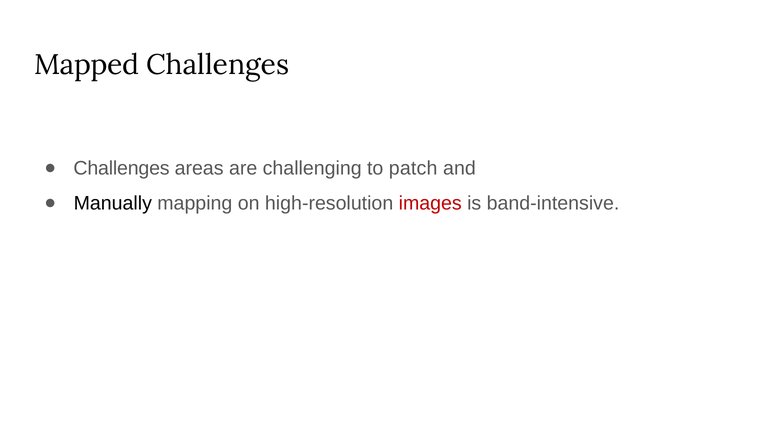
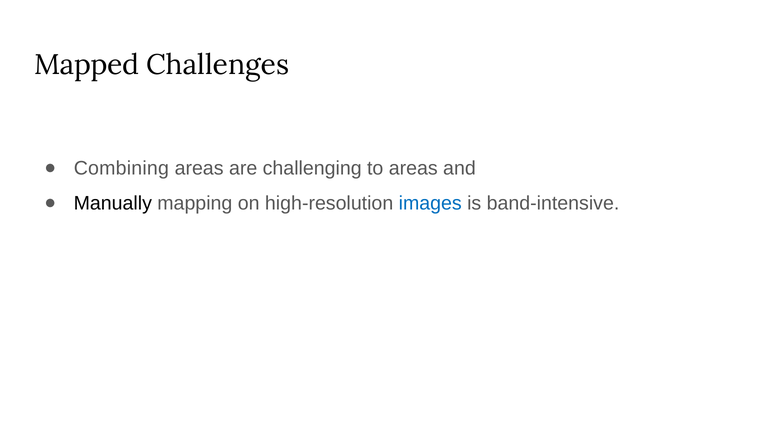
Challenges: Challenges -> Combining (121, 168)
to patch: patch -> areas (413, 168)
images colour: red -> blue (430, 203)
